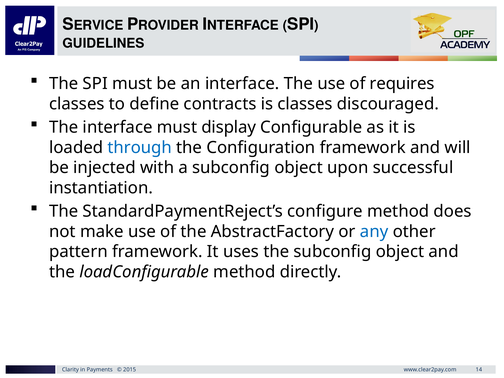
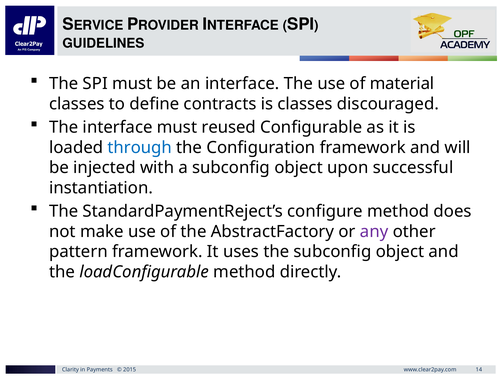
of requires: requires -> material (402, 84)
display: display -> reused (229, 127)
any colour: blue -> purple (374, 232)
